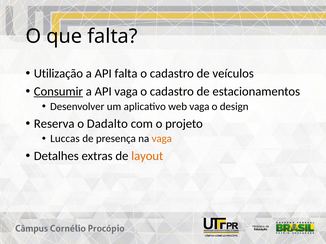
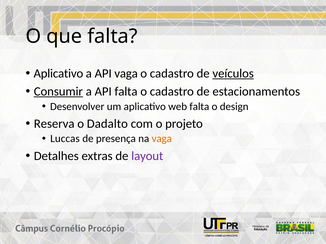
Utilização: Utilização -> Aplicativo (58, 73)
API falta: falta -> vaga (126, 73)
veículos underline: none -> present (233, 73)
API vaga: vaga -> falta (126, 92)
web vaga: vaga -> falta (199, 107)
layout colour: orange -> purple (147, 156)
